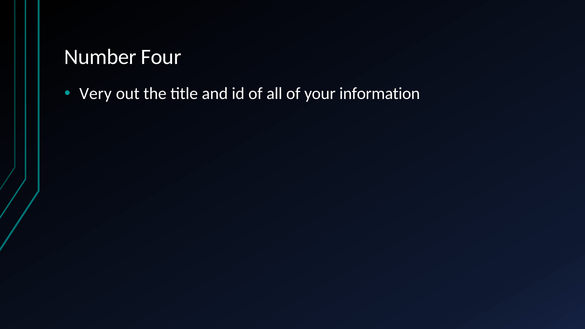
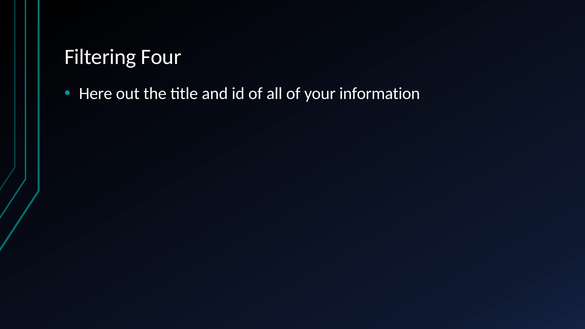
Number: Number -> Filtering (100, 57)
Very: Very -> Here (96, 94)
